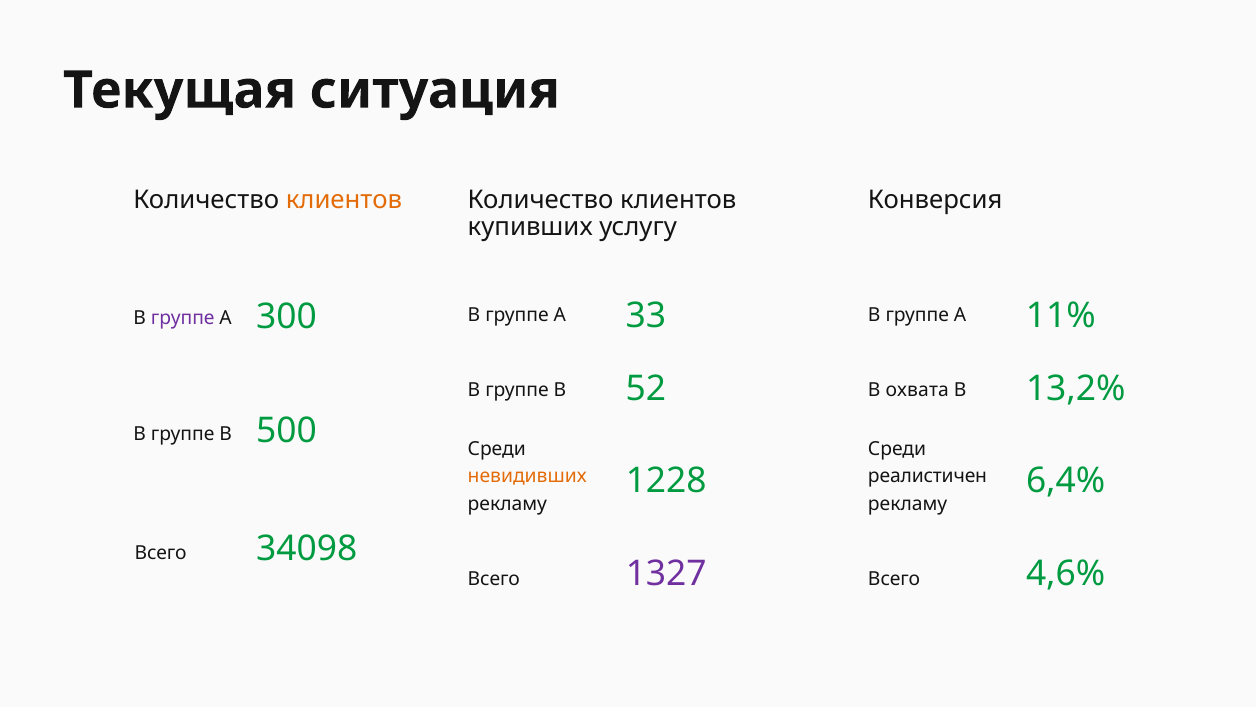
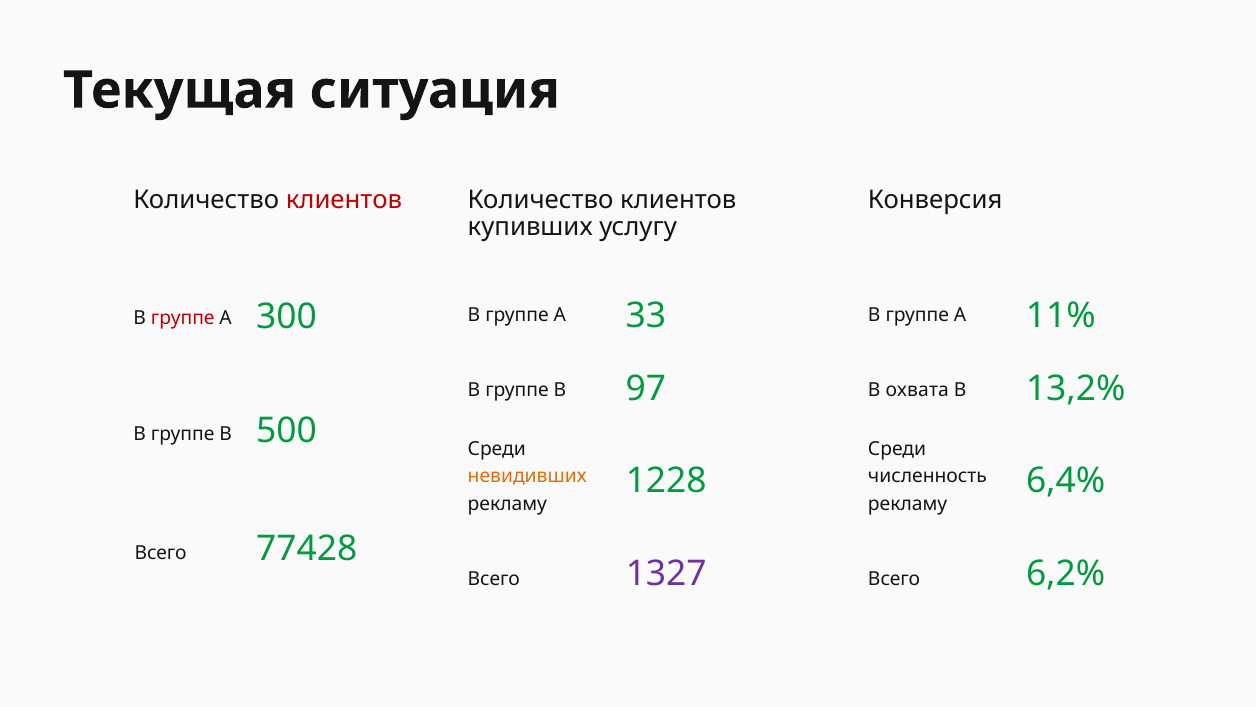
клиентов colour: orange -> red (344, 200)
группе colour: purple -> red (183, 318)
52: 52 -> 97 (646, 389)
реалистичен: реалистичен -> численность (927, 476)
34098: 34098 -> 77428 (307, 549)
4,6%: 4,6% -> 6,2% (1066, 574)
